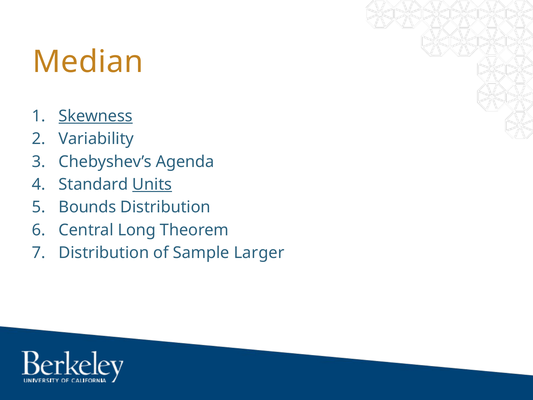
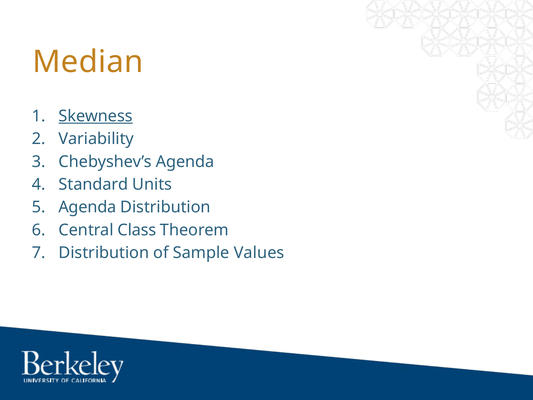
Units underline: present -> none (152, 184)
Bounds: Bounds -> Agenda (87, 207)
Long: Long -> Class (137, 230)
Larger: Larger -> Values (259, 253)
